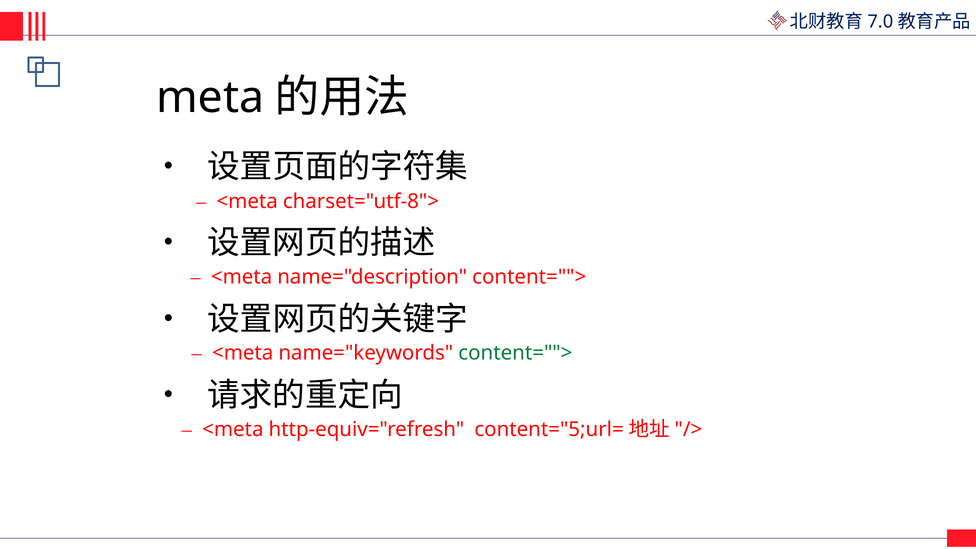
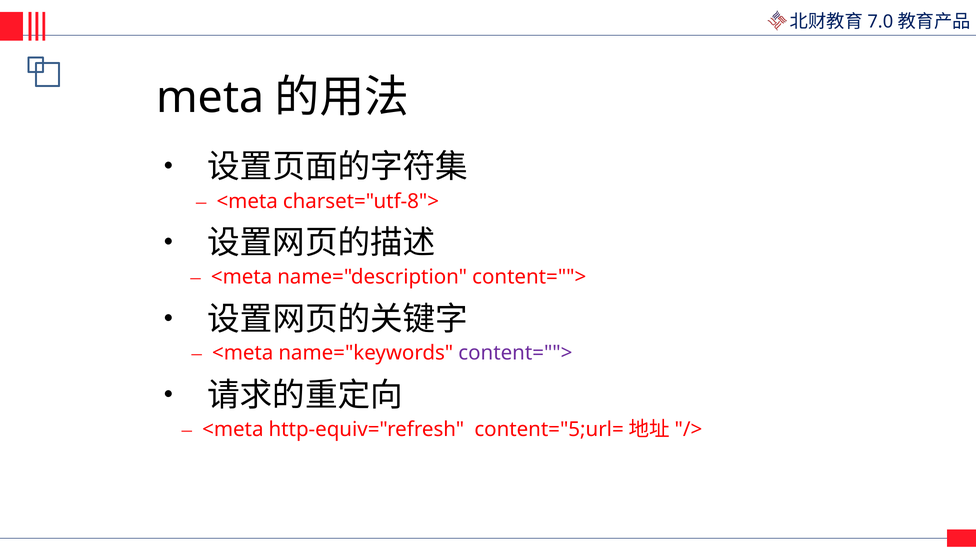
content=""> colour: green -> purple (515, 353)
